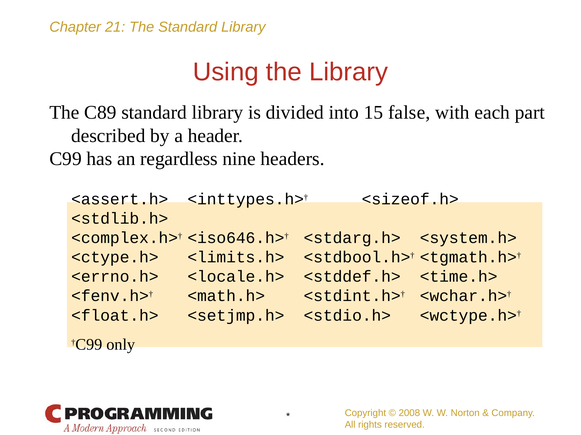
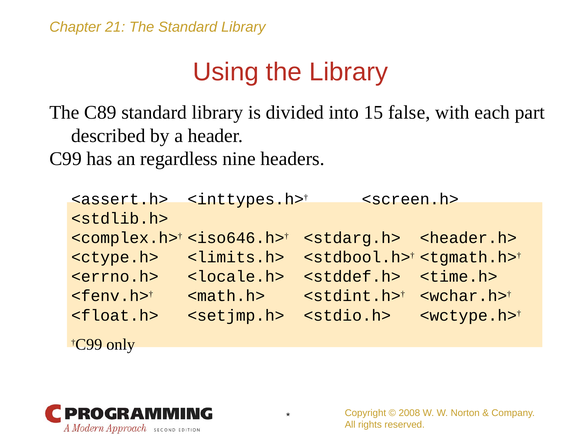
<sizeof.h>: <sizeof.h> -> <screen.h> (410, 200)
<system.h>: <system.h> -> <header.h> (468, 238)
